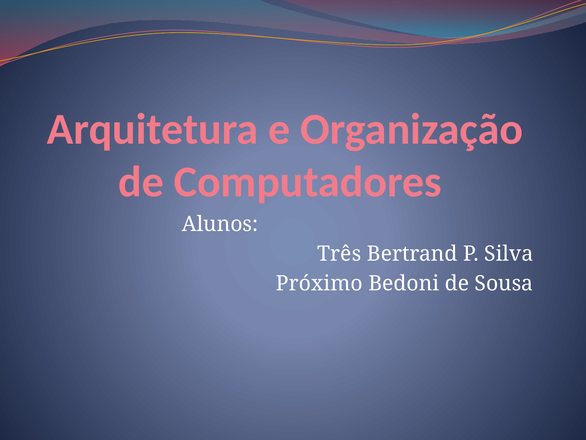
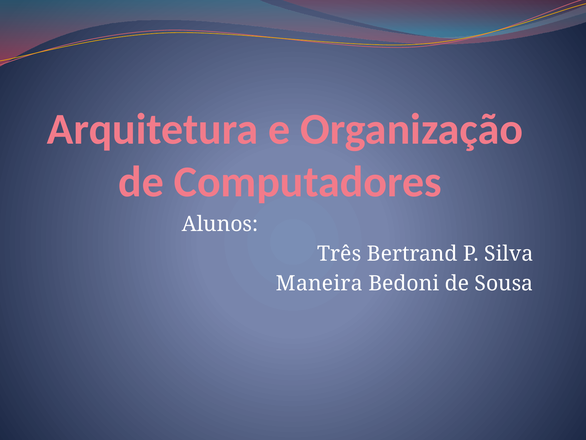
Próximo: Próximo -> Maneira (319, 283)
